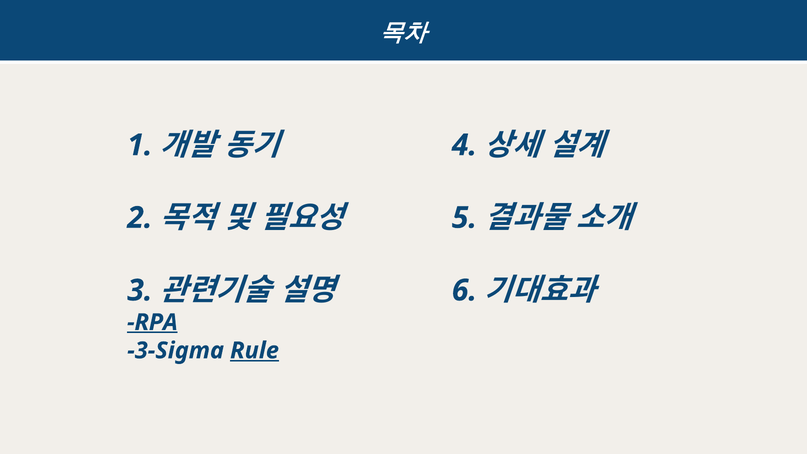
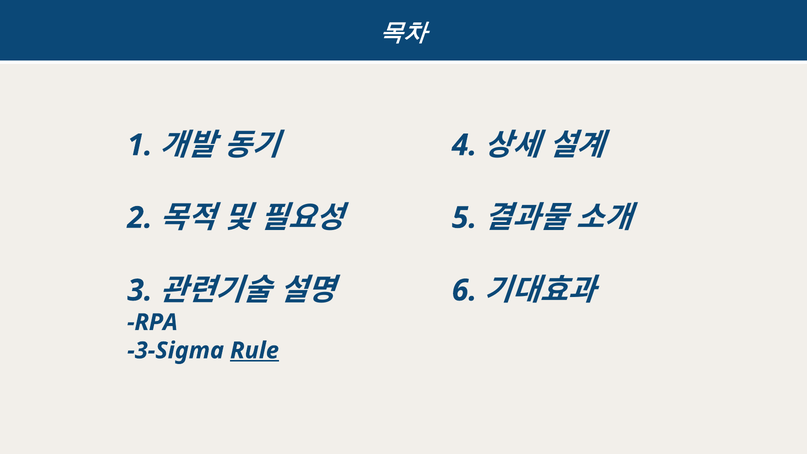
RPA underline: present -> none (152, 322)
